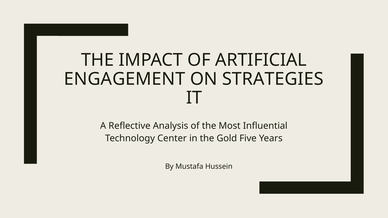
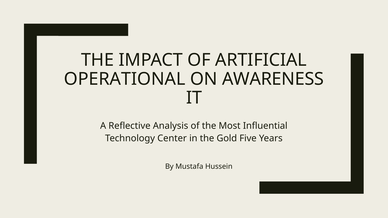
ENGAGEMENT: ENGAGEMENT -> OPERATIONAL (125, 79)
STRATEGIES: STRATEGIES -> AWARENESS (273, 79)
